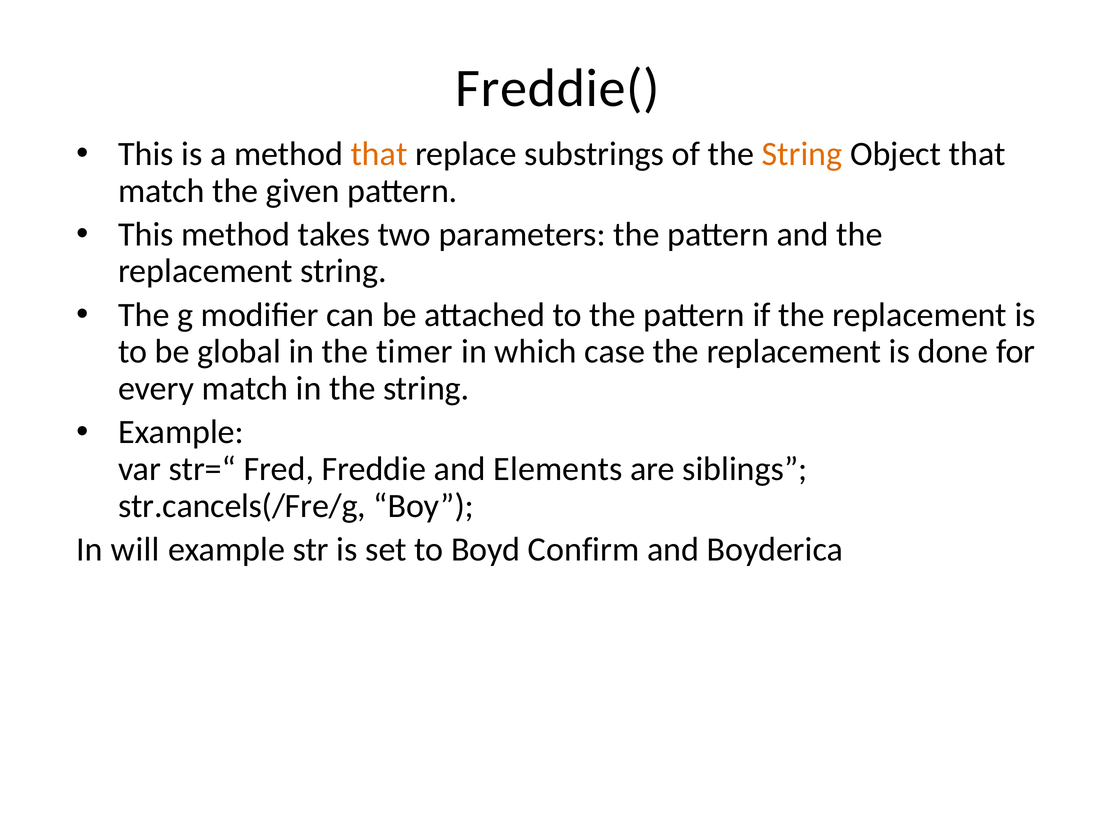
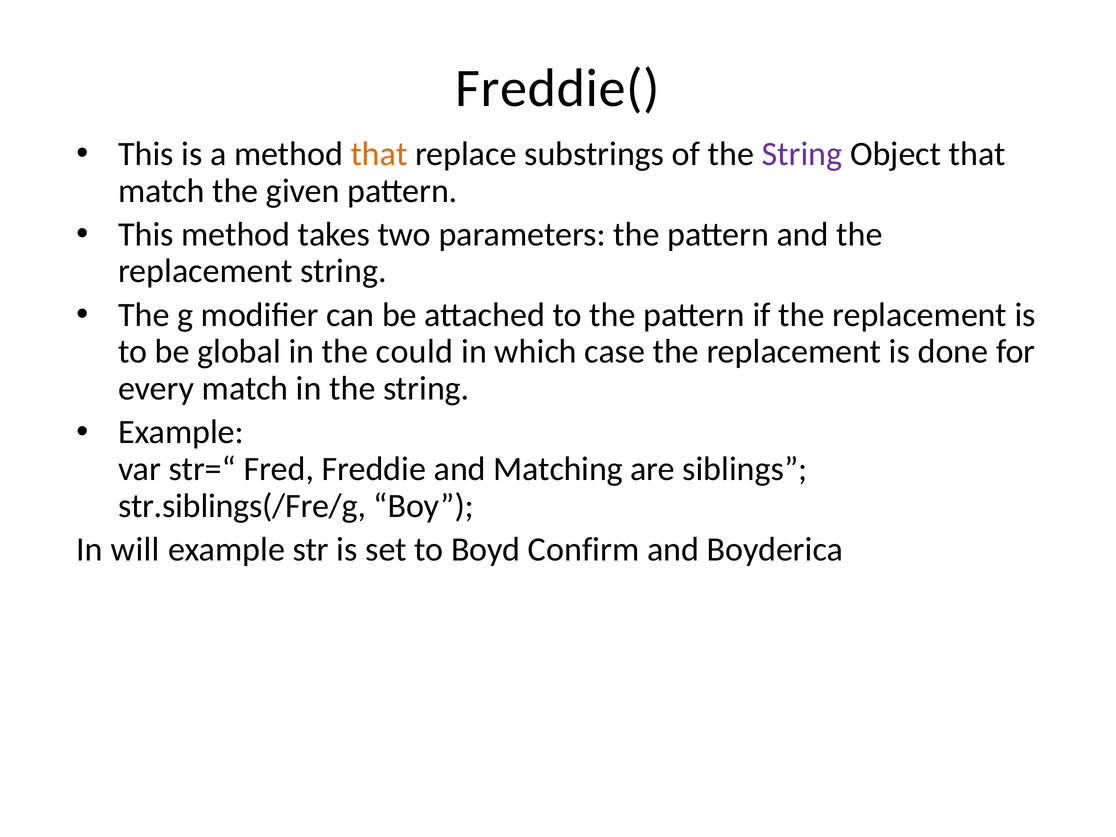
String colour: orange -> purple (802, 154)
timer: timer -> could (414, 352)
Elements: Elements -> Matching (558, 469)
str.cancels(/Fre/g: str.cancels(/Fre/g -> str.siblings(/Fre/g (242, 506)
